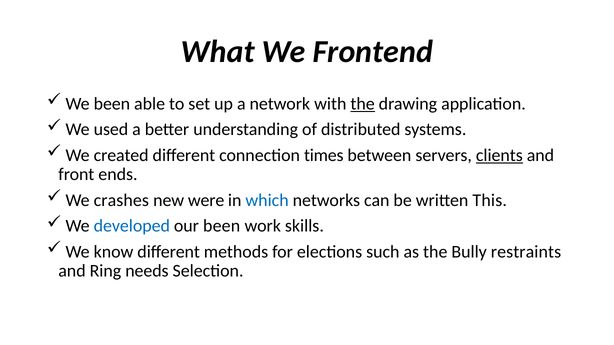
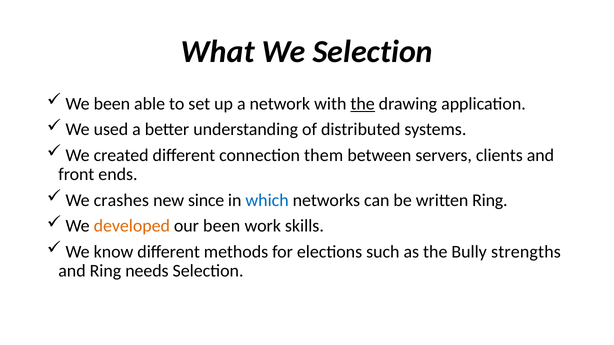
We Frontend: Frontend -> Selection (373, 52)
times: times -> them (324, 155)
clients underline: present -> none (499, 155)
were: were -> since (206, 200)
written This: This -> Ring (490, 200)
developed colour: blue -> orange (132, 226)
restraints: restraints -> strengths (526, 252)
